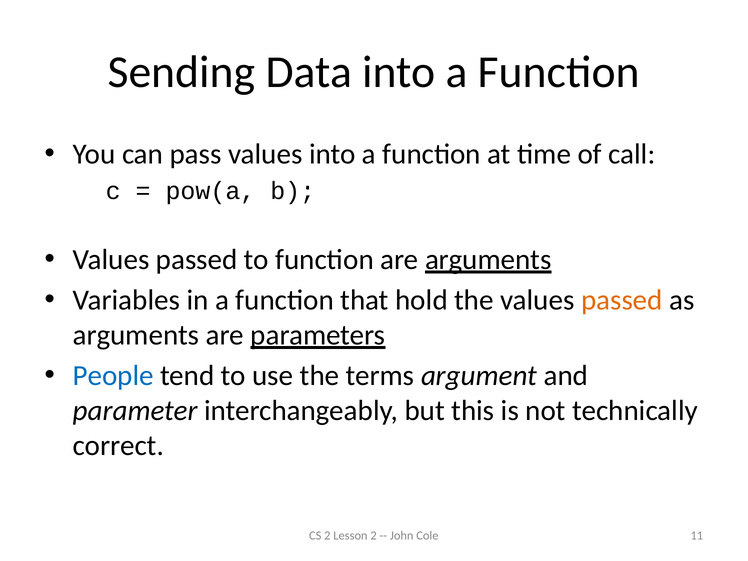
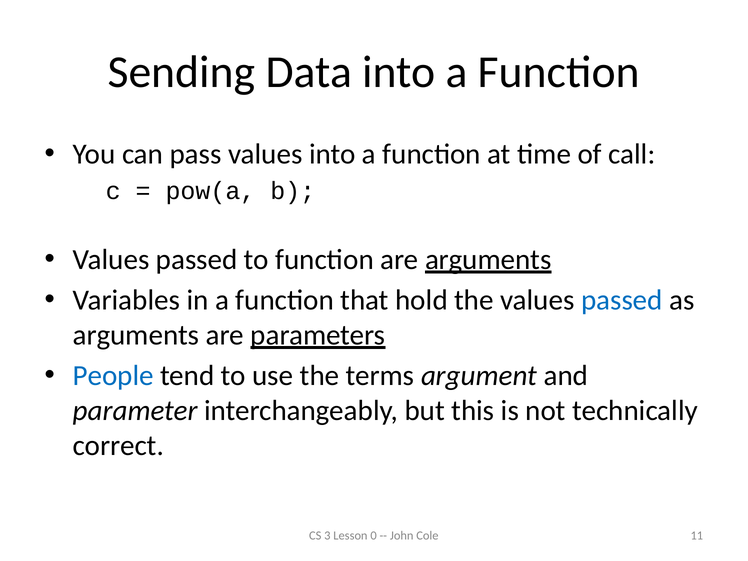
passed colour: orange -> blue (622, 300)
CS 2: 2 -> 3 (327, 536)
Lesson 2: 2 -> 0 (374, 536)
